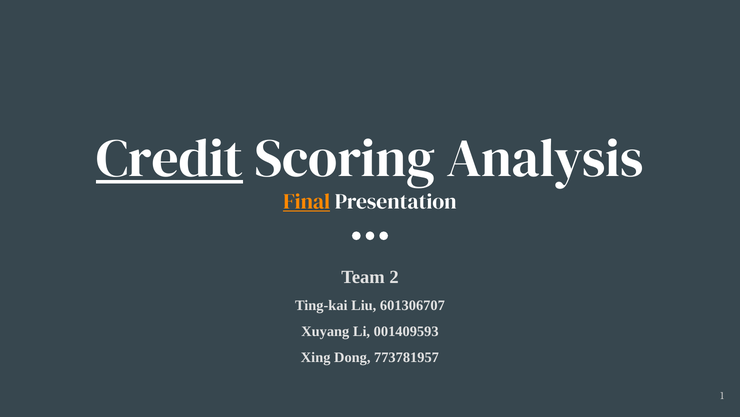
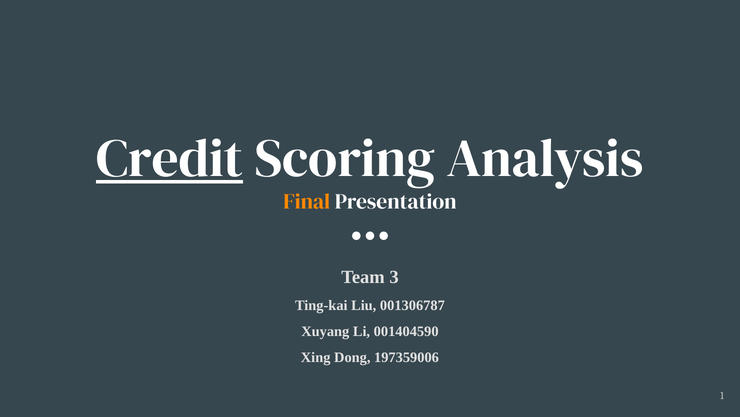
Final underline: present -> none (307, 201)
2: 2 -> 3 (394, 277)
601306707: 601306707 -> 001306787 (412, 305)
001409593: 001409593 -> 001404590 (406, 331)
773781957: 773781957 -> 197359006 (406, 357)
